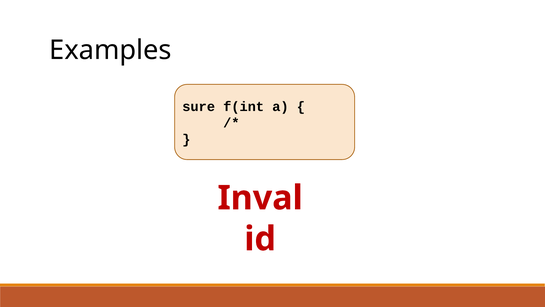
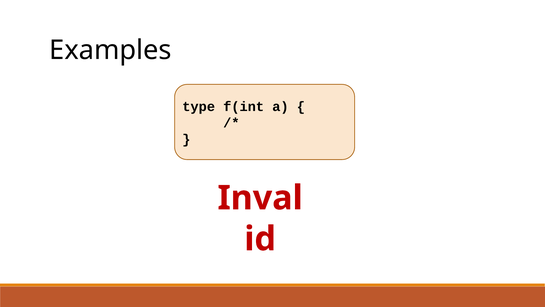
sure: sure -> type (199, 106)
